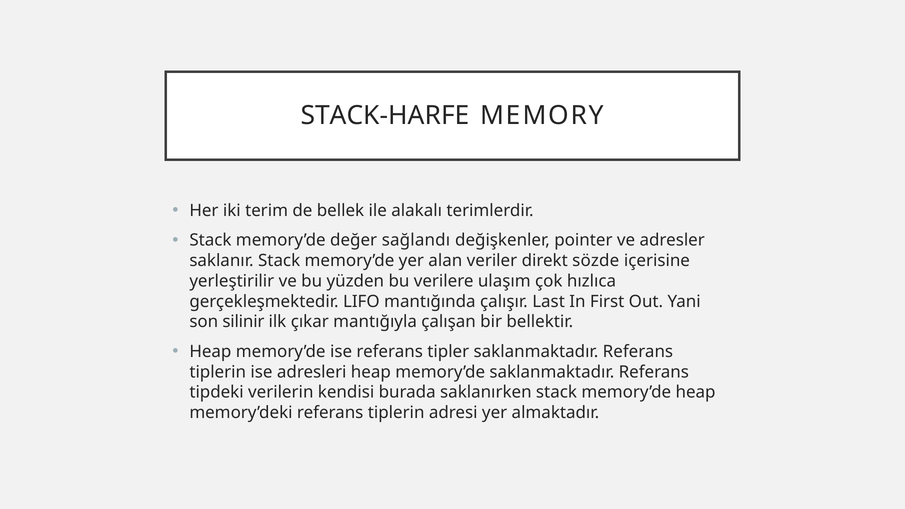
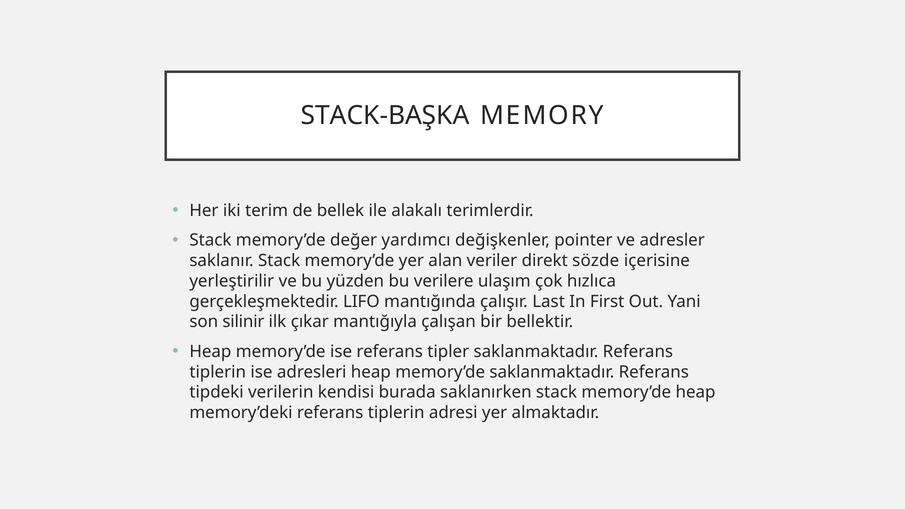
STACK-HARFE: STACK-HARFE -> STACK-BAŞKA (385, 116)
sağlandı: sağlandı -> yardımcı (416, 240)
